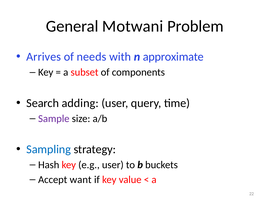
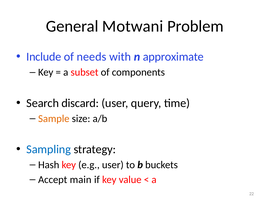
Arrives: Arrives -> Include (44, 57)
adding: adding -> discard (80, 103)
Sample colour: purple -> orange (54, 118)
want: want -> main (81, 179)
